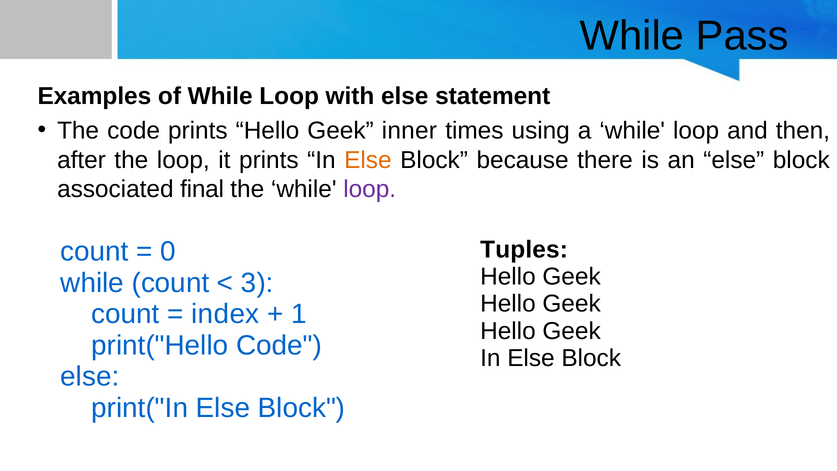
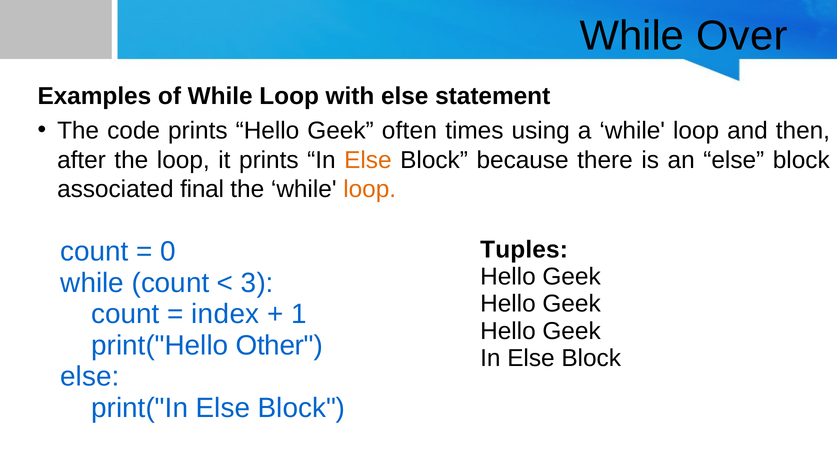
Pass: Pass -> Over (742, 36)
inner: inner -> often (409, 131)
loop colour: purple -> orange (370, 189)
print("Hello Code: Code -> Other (279, 345)
